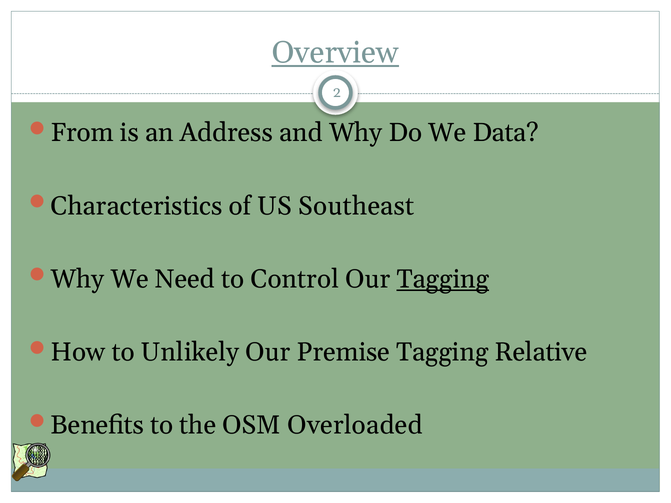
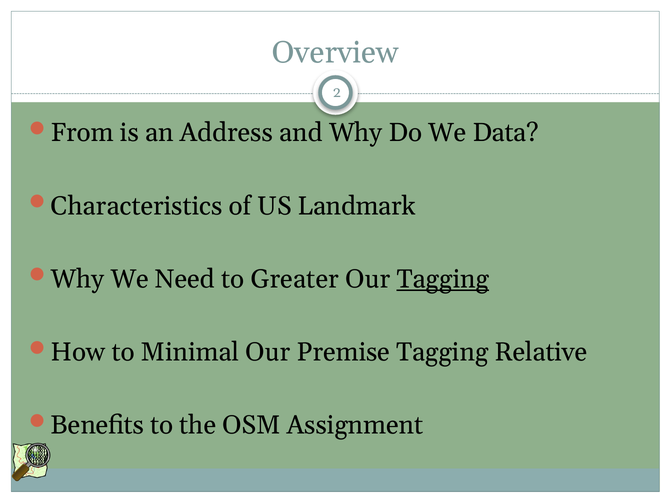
Overview underline: present -> none (335, 53)
Southeast: Southeast -> Landmark (357, 206)
Control: Control -> Greater (295, 279)
Unlikely: Unlikely -> Minimal (190, 352)
Overloaded: Overloaded -> Assignment (355, 425)
